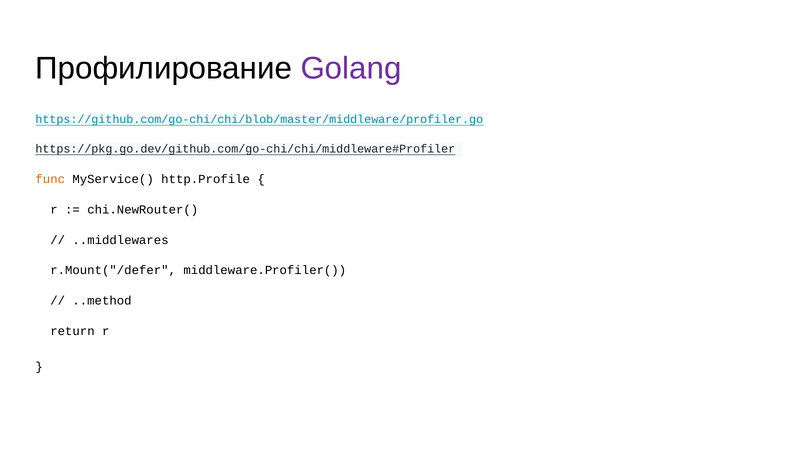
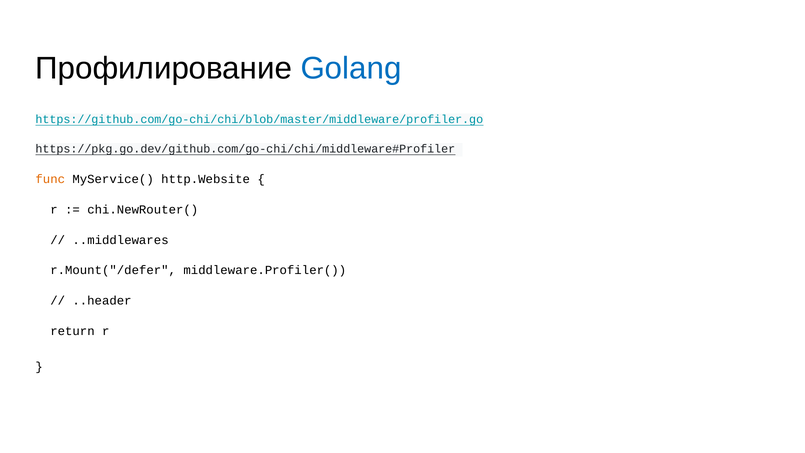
Golang colour: purple -> blue (351, 68)
http.Profile: http.Profile -> http.Website (206, 179)
..method: ..method -> ..header (102, 301)
